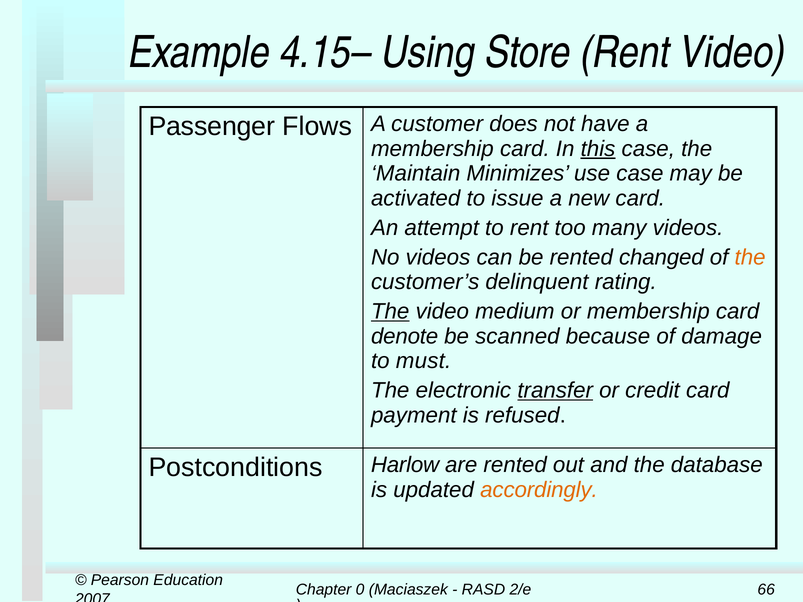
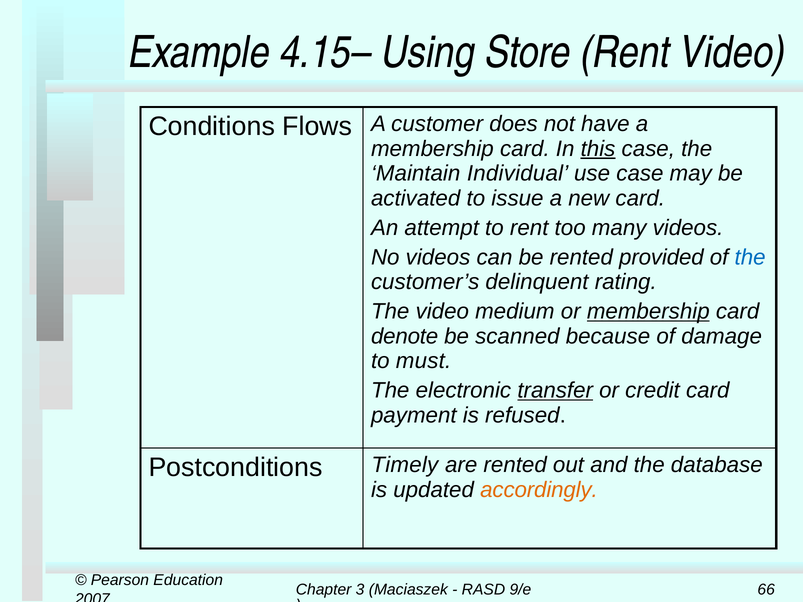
Passenger: Passenger -> Conditions (212, 126)
Minimizes: Minimizes -> Individual (518, 174)
changed: changed -> provided (661, 257)
the colour: orange -> blue (750, 257)
The underline: present -> none (390, 311)
membership underline: none -> present (648, 311)
Harlow: Harlow -> Timely (405, 465)
0: 0 -> 3 (360, 590)
2/e: 2/e -> 9/e (520, 590)
